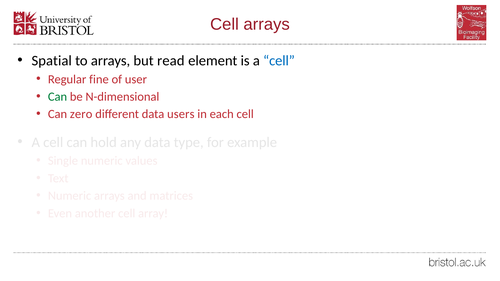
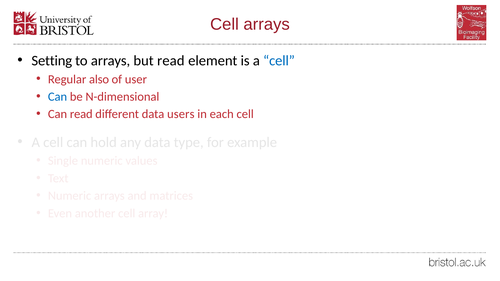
Spatial: Spatial -> Setting (52, 61)
fine: fine -> also (99, 79)
Can colour: green -> blue (58, 97)
Can zero: zero -> read (81, 114)
